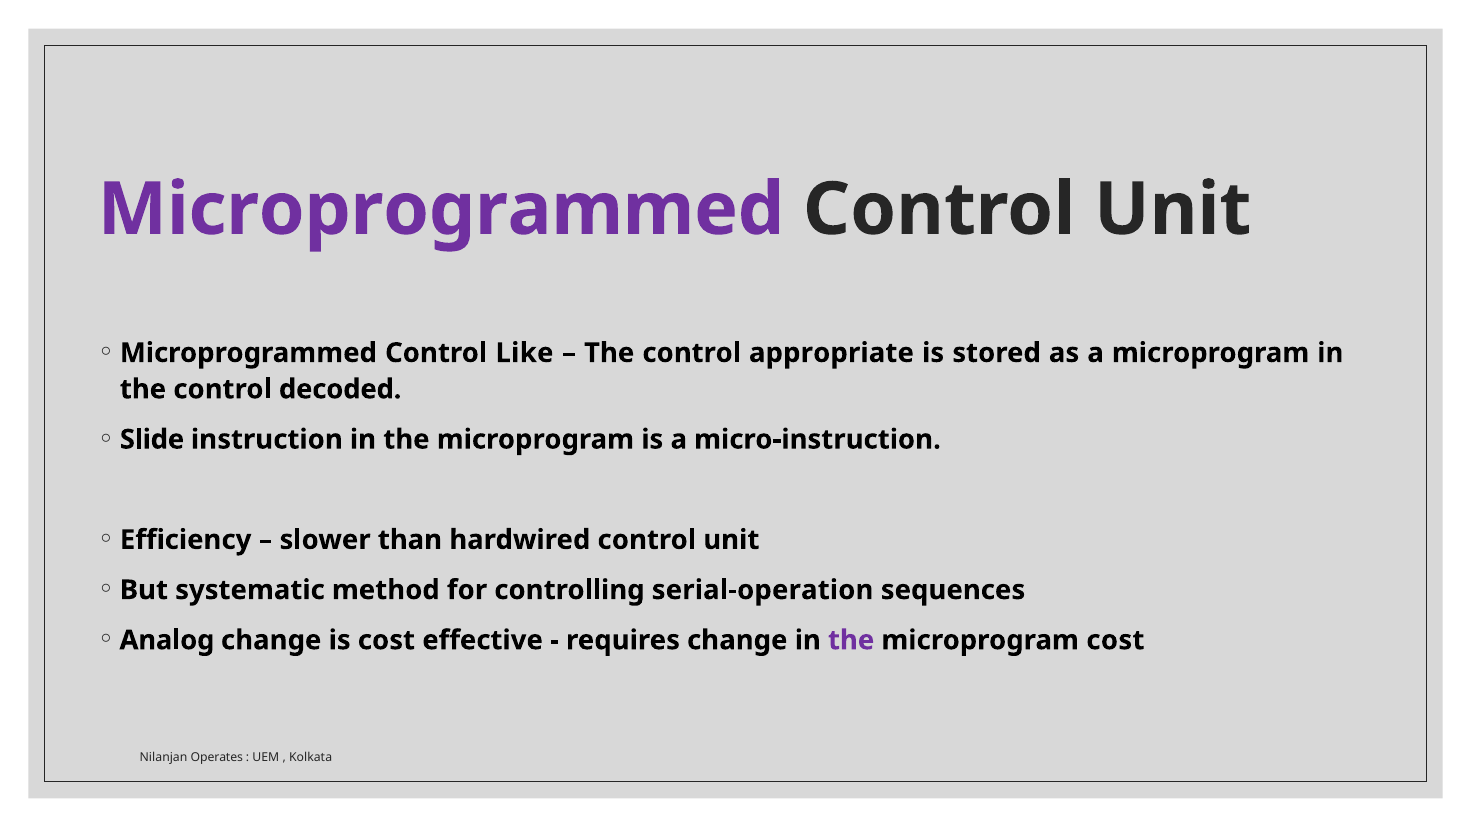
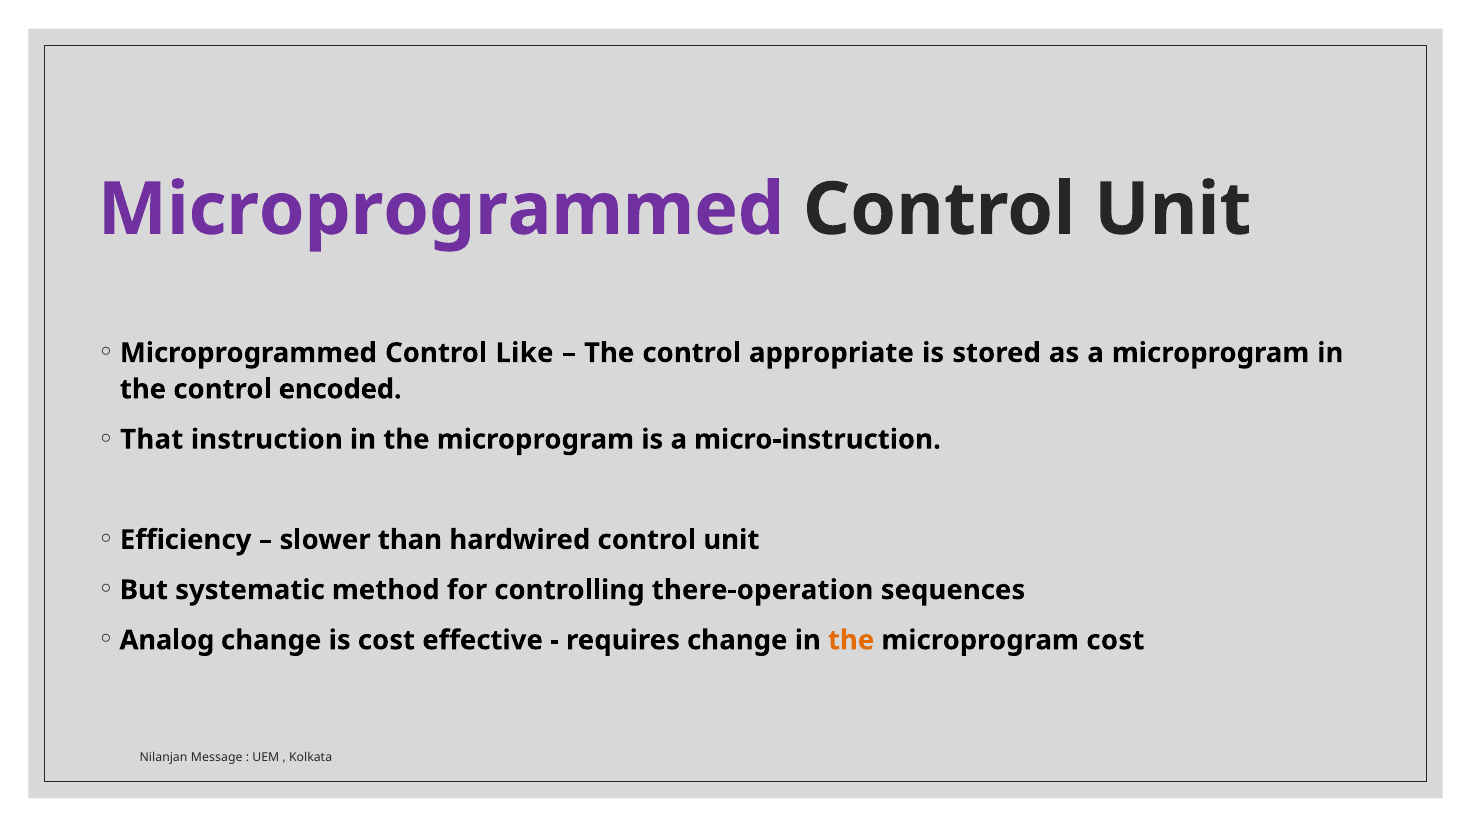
decoded: decoded -> encoded (340, 389)
Slide: Slide -> That (152, 440)
serial-operation: serial-operation -> there-operation (763, 590)
the colour: purple -> orange (851, 641)
Operates: Operates -> Message (217, 758)
